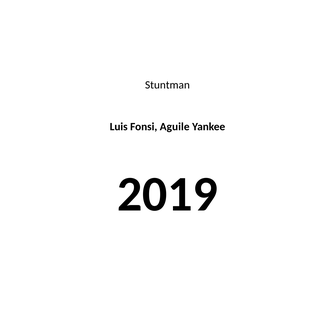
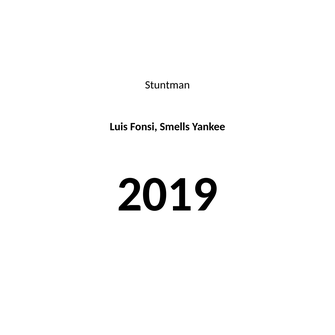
Aguile: Aguile -> Smells (175, 127)
